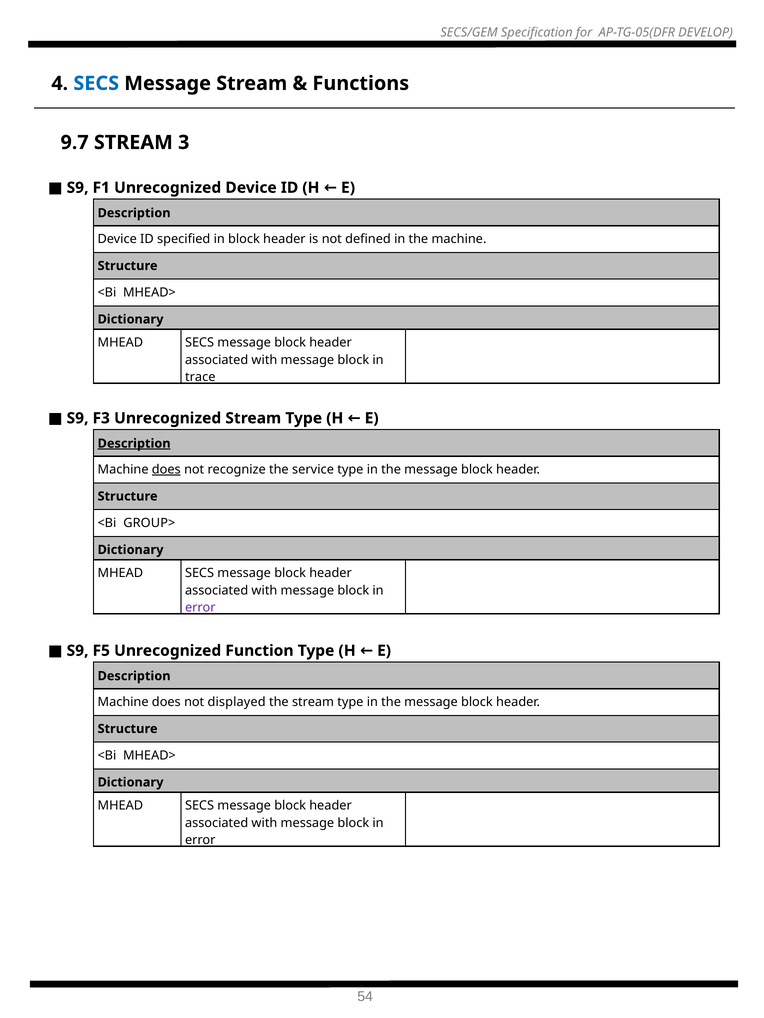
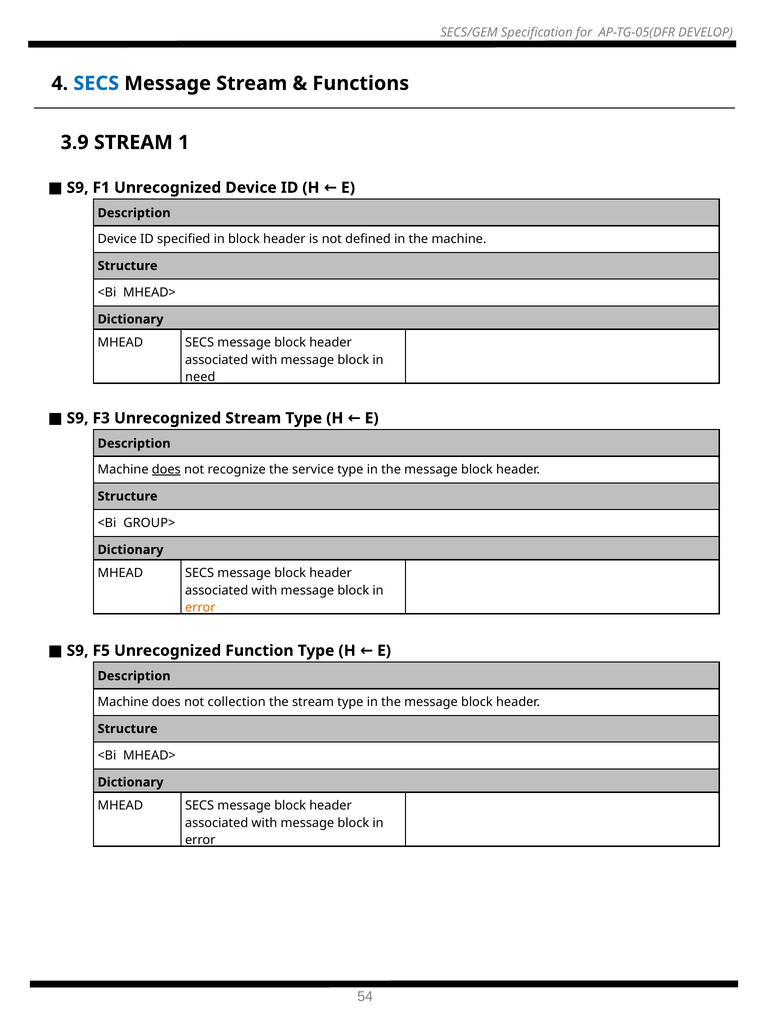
9.7: 9.7 -> 3.9 (75, 143)
3: 3 -> 1 (184, 143)
trace: trace -> need (200, 378)
Description underline: present -> none (134, 444)
error colour: purple -> orange (200, 608)
displayed: displayed -> collection (237, 703)
